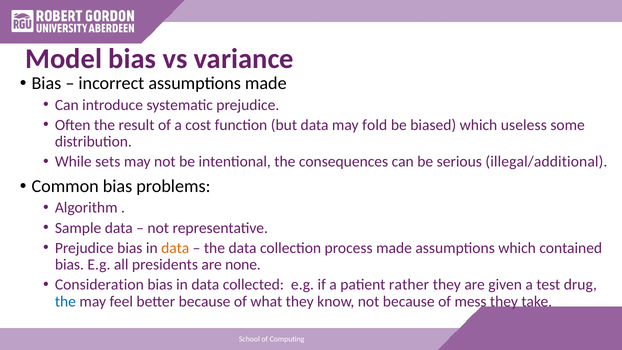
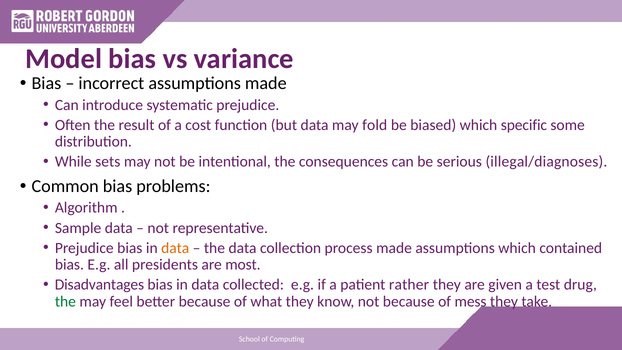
useless: useless -> specific (524, 125)
illegal/additional: illegal/additional -> illegal/diagnoses (546, 162)
none: none -> most (243, 265)
Consideration: Consideration -> Disadvantages (99, 285)
the colour: blue -> green (65, 301)
